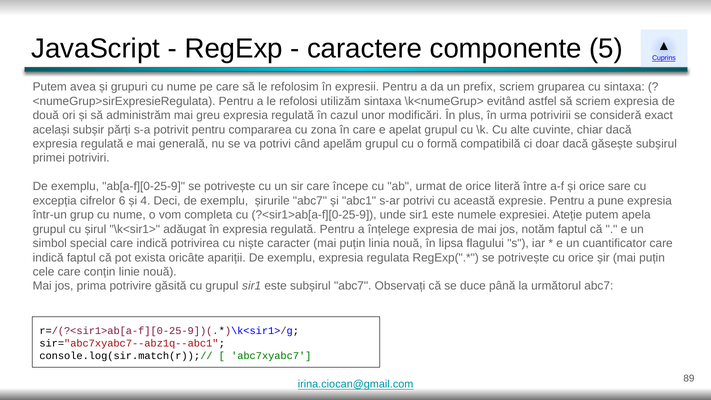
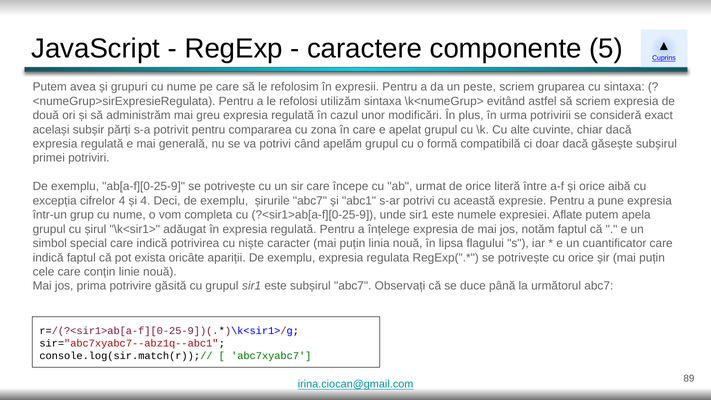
prefix: prefix -> peste (480, 87)
sare: sare -> aibă (619, 186)
cifrelor 6: 6 -> 4 (122, 201)
Ateție: Ateție -> Aflate (567, 215)
